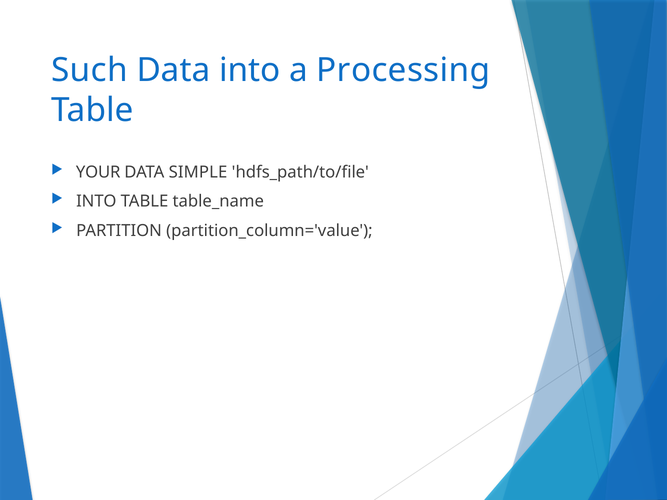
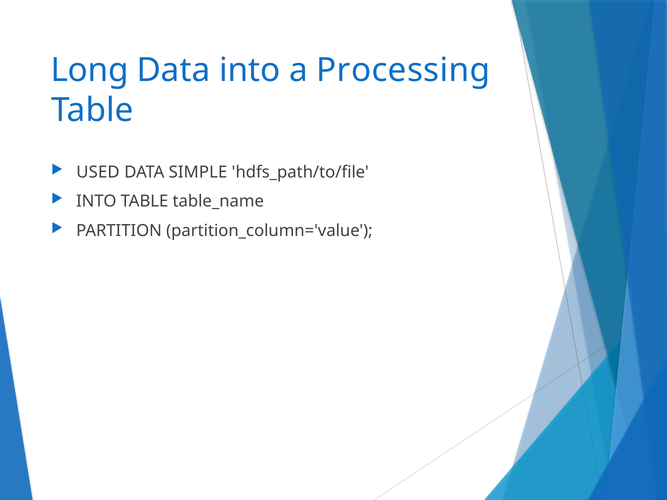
Such: Such -> Long (90, 70)
YOUR: YOUR -> USED (98, 172)
